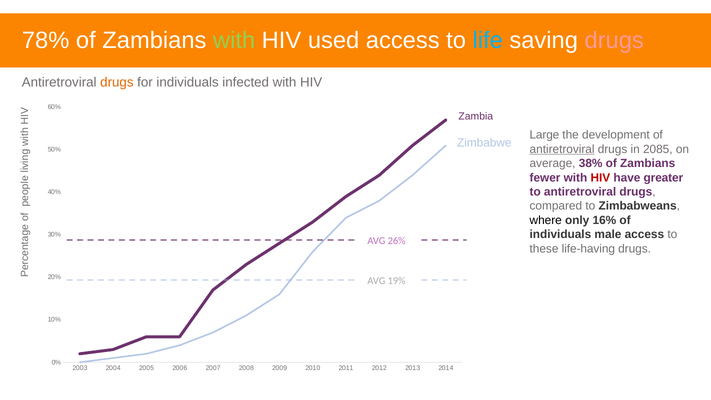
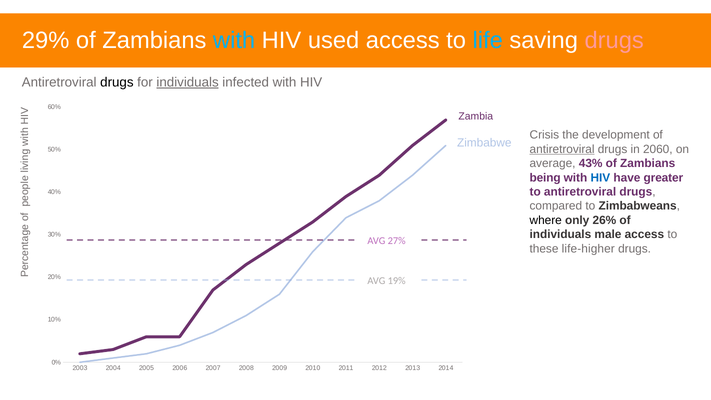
78%: 78% -> 29% (46, 40)
with colour: light green -> light blue (234, 40)
drugs colour: orange -> black (117, 82)
individuals underline: none -> present (188, 82)
Large: Large -> Crisis (544, 135)
2085: 2085 -> 2060 (658, 149)
38%: 38% -> 43% (591, 163)
fewer: fewer -> being (545, 178)
HIV colour: red -> blue (600, 178)
16%: 16% -> 26% (604, 220)
26%: 26% -> 27% (397, 241)
life-having: life-having -> life-higher (588, 249)
